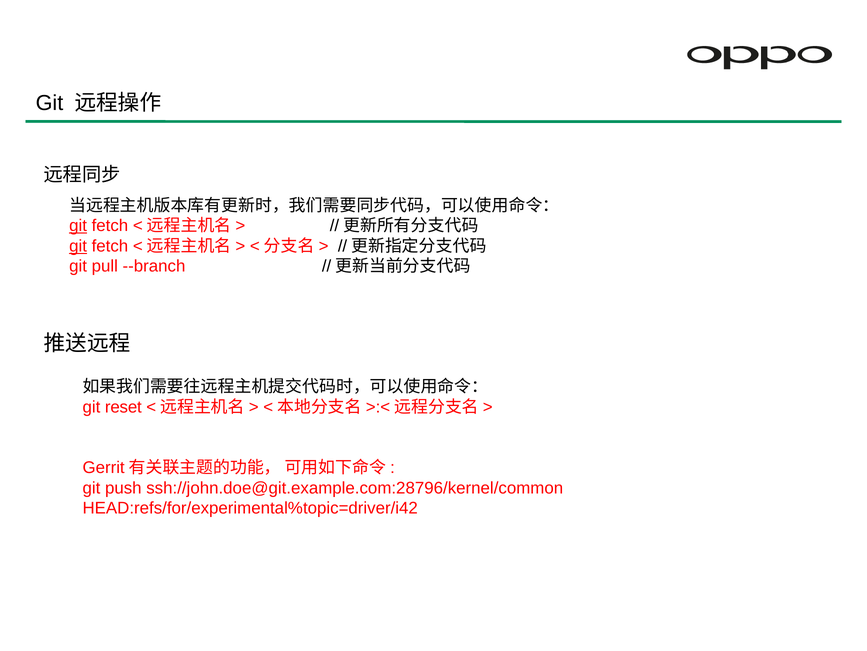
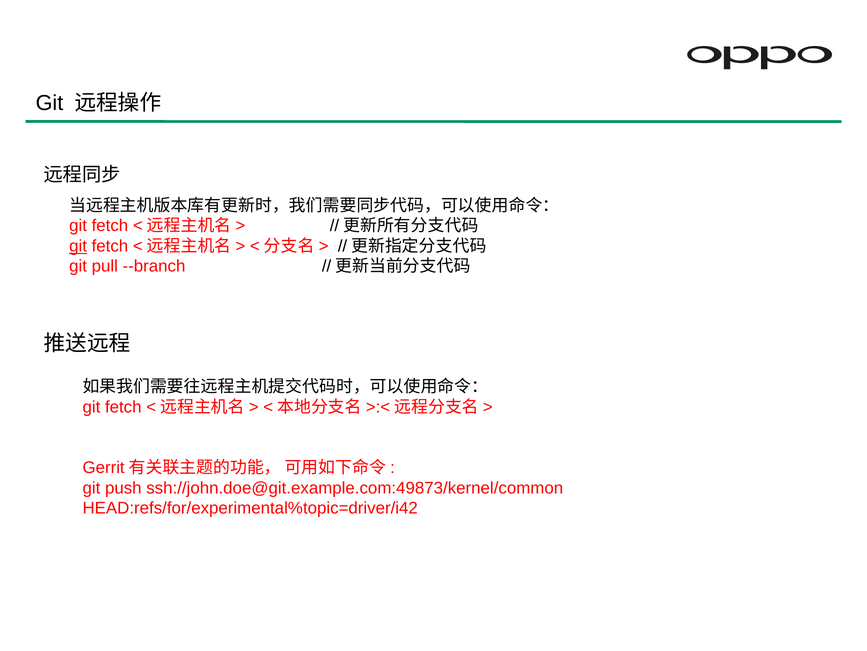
git underline: present -> none (78, 226)
reset: reset -> fetch (123, 407)
ssh://john.doe@git.example.com:28796/kernel/common: ssh://john.doe@git.example.com:28796/kernel/common -> ssh://john.doe@git.example.com:49873/kernel/common (355, 488)
